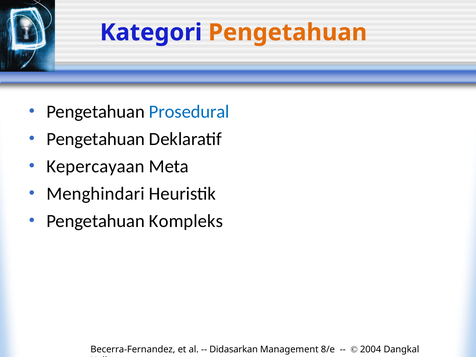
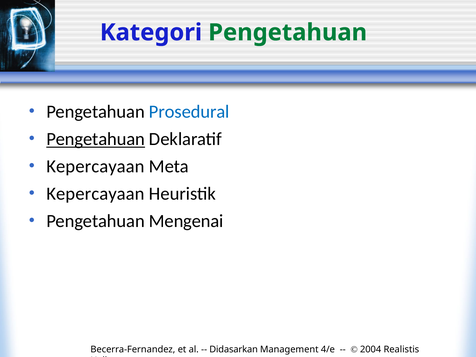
Pengetahuan colour: orange -> green (288, 32)
Pengetahuan underline: none -> present (96, 139)
Menghindari: Menghindari -> Kepercayaan (96, 194)
Kompleks: Kompleks -> Mengenai (186, 221)
8/e: 8/e -> 4/e (328, 349)
Dangkal: Dangkal -> Realistis (401, 349)
